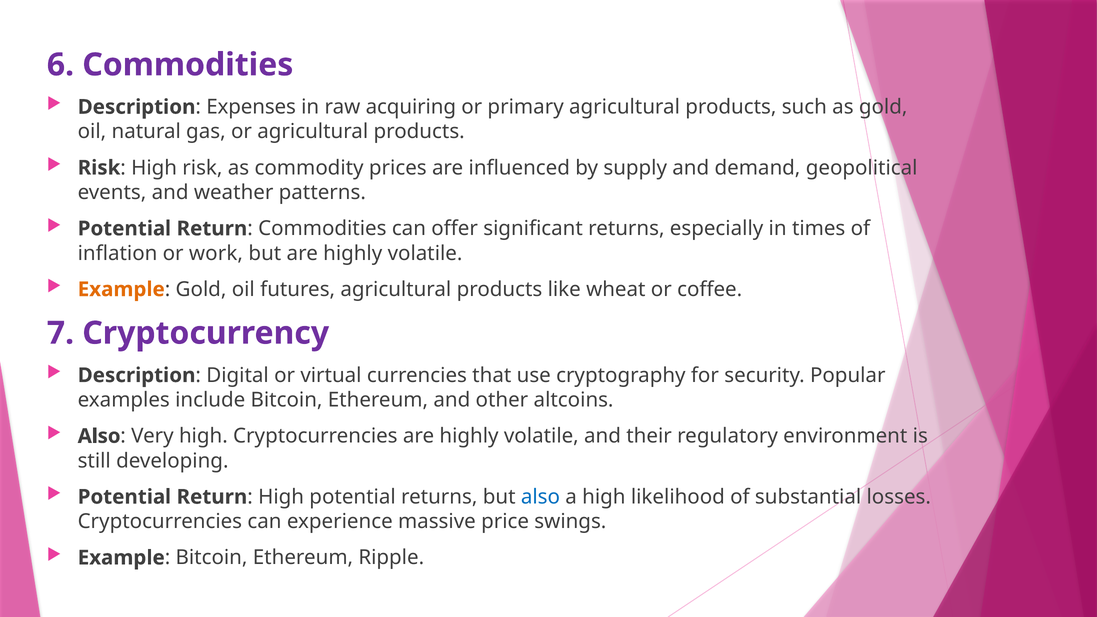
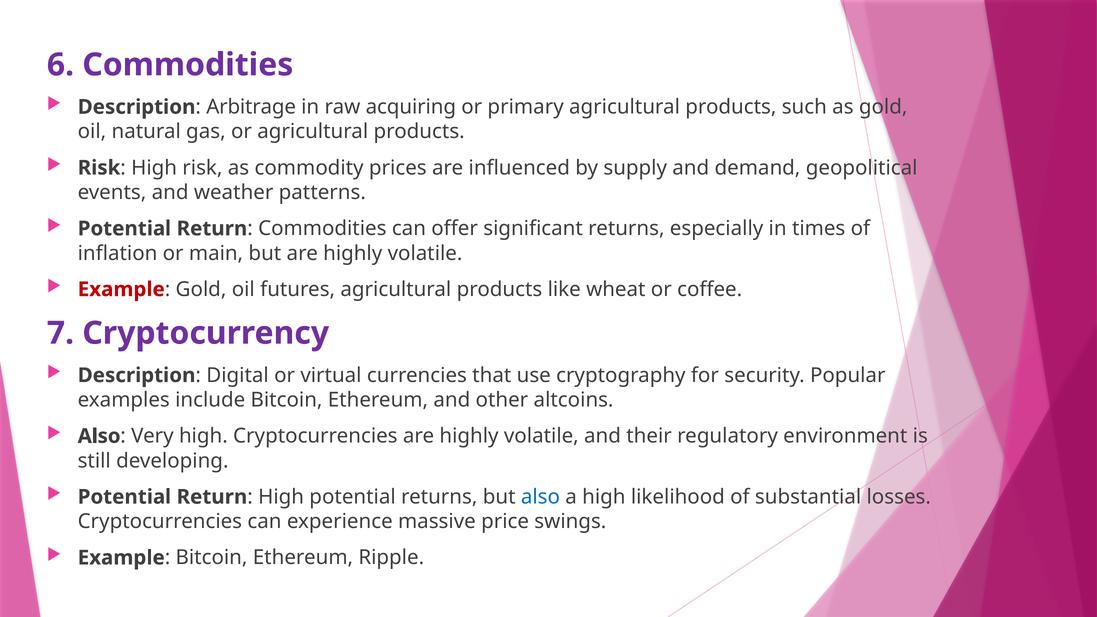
Expenses: Expenses -> Arbitrage (251, 107)
work: work -> main (216, 253)
Example colour: orange -> red (121, 289)
